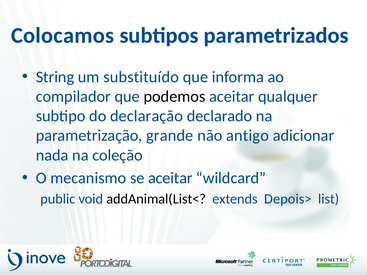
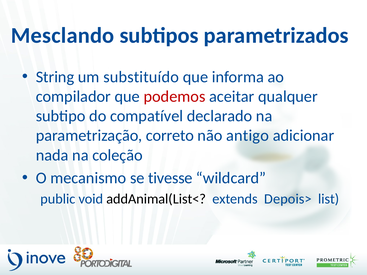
Colocamos: Colocamos -> Mesclando (63, 36)
podemos colour: black -> red (174, 97)
declaração: declaração -> compatível (147, 116)
grande: grande -> correto (170, 136)
se aceitar: aceitar -> tivesse (170, 178)
